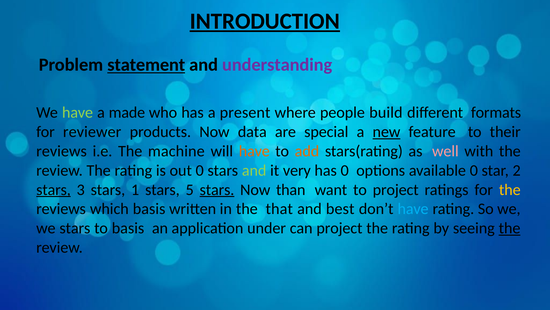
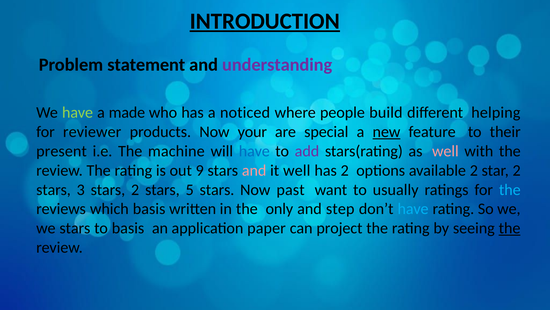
statement underline: present -> none (146, 65)
present: present -> noticed (245, 112)
formats: formats -> helping (496, 112)
data: data -> your (252, 132)
reviews: reviews -> present (62, 151)
have colour: orange -> blue (254, 151)
add colour: orange -> purple (307, 151)
out 0: 0 -> 9 (200, 170)
and colour: light green -> pink (254, 170)
it very: very -> well (297, 170)
has 0: 0 -> 2 (345, 170)
available 0: 0 -> 2 (474, 170)
stars underline: present -> none (54, 189)
stars 1: 1 -> 2 (135, 189)
stars underline: present -> none (217, 189)
than: than -> past (291, 189)
to project: project -> usually (396, 189)
the colour: yellow -> light blue (510, 189)
that: that -> only (279, 209)
best: best -> step (340, 209)
under: under -> paper (267, 228)
